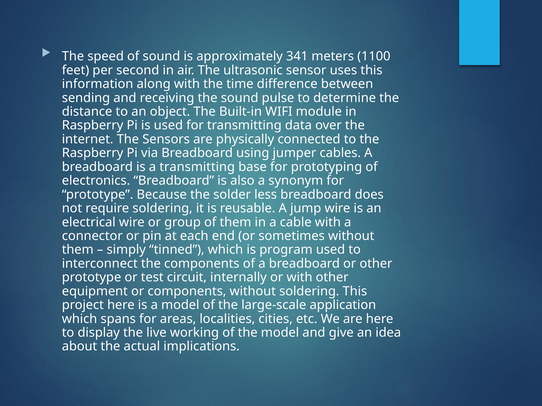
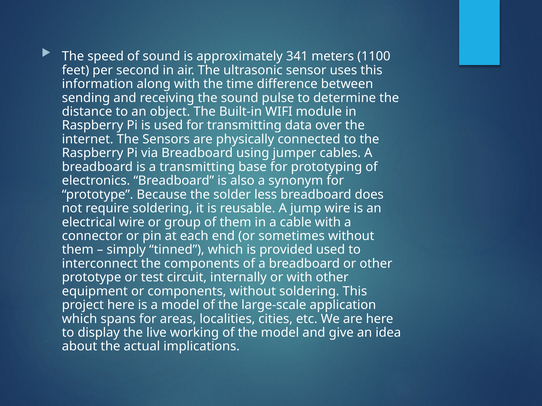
program: program -> provided (286, 250)
